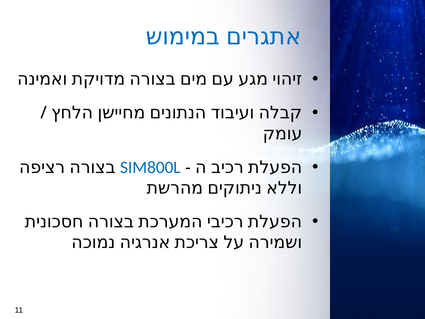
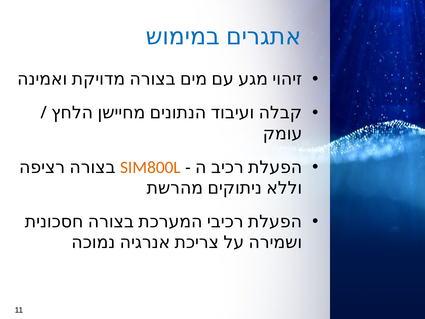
SIM800L colour: blue -> orange (150, 167)
